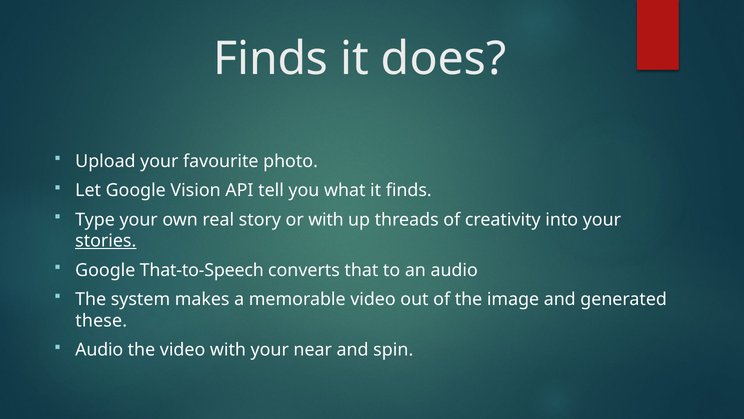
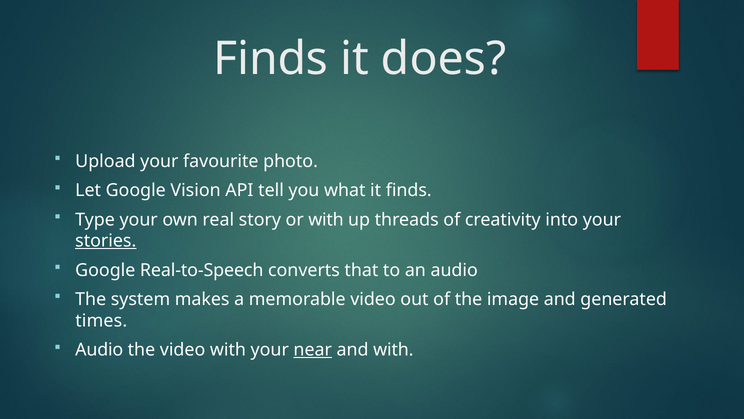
That-to-Speech: That-to-Speech -> Real-to-Speech (202, 270)
these: these -> times (101, 320)
near underline: none -> present (313, 350)
and spin: spin -> with (393, 350)
